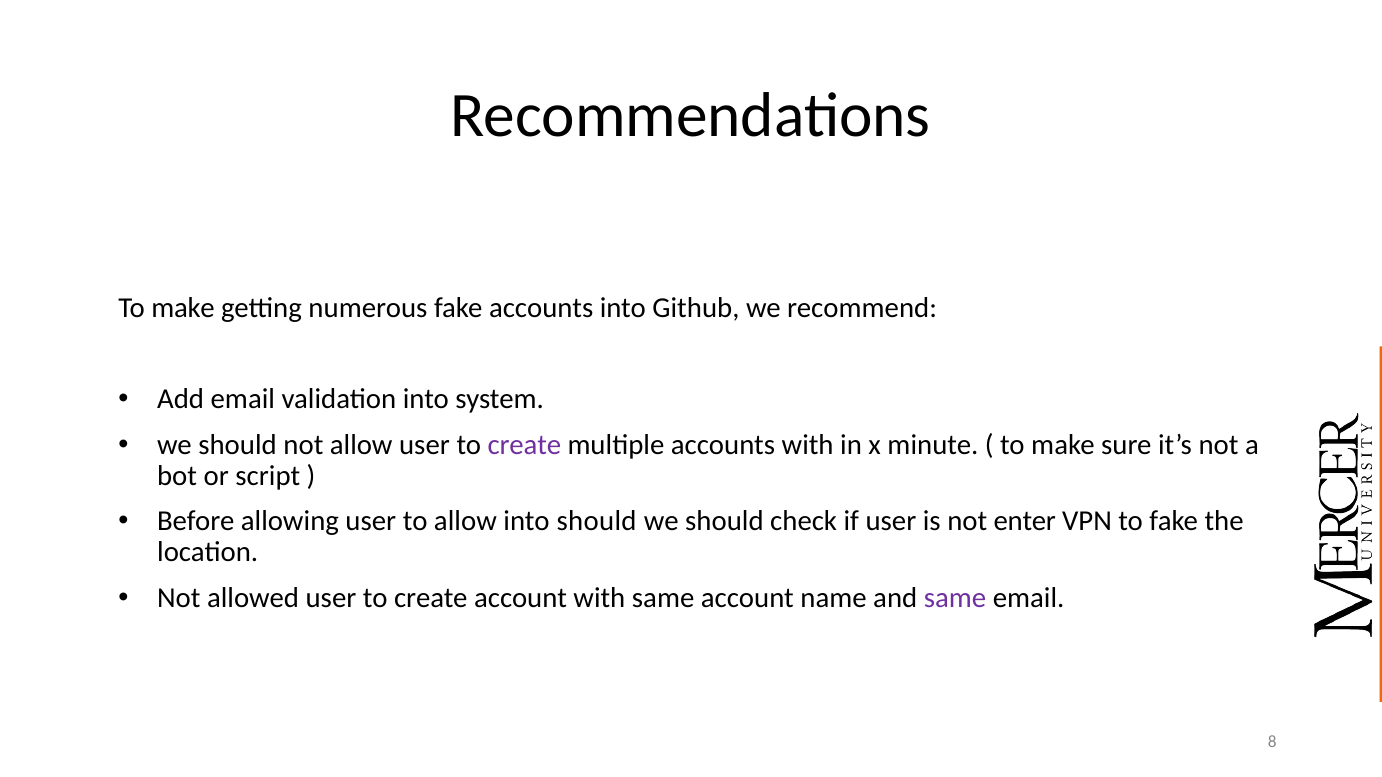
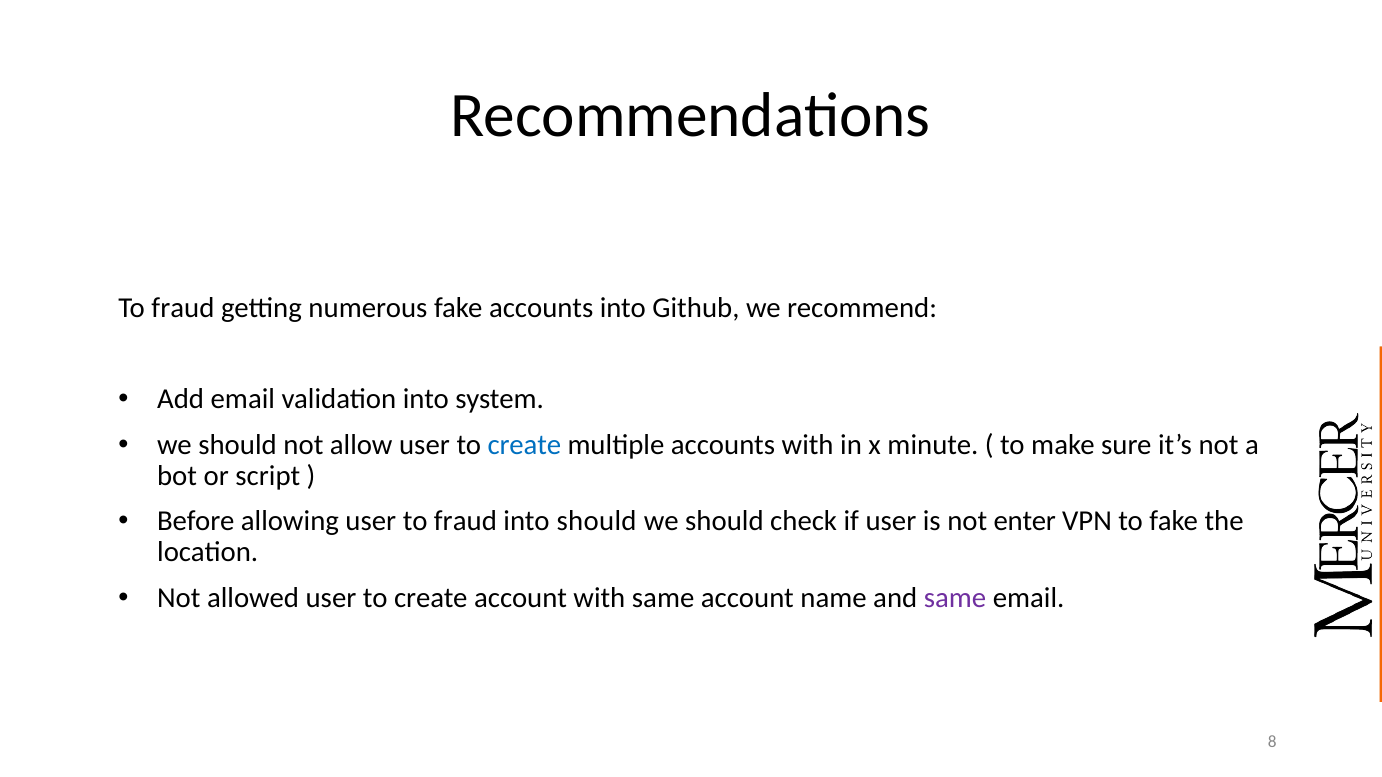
make: make -> fraud (183, 308)
create colour: purple -> blue (524, 445)
user to allow: allow -> fraud (465, 522)
